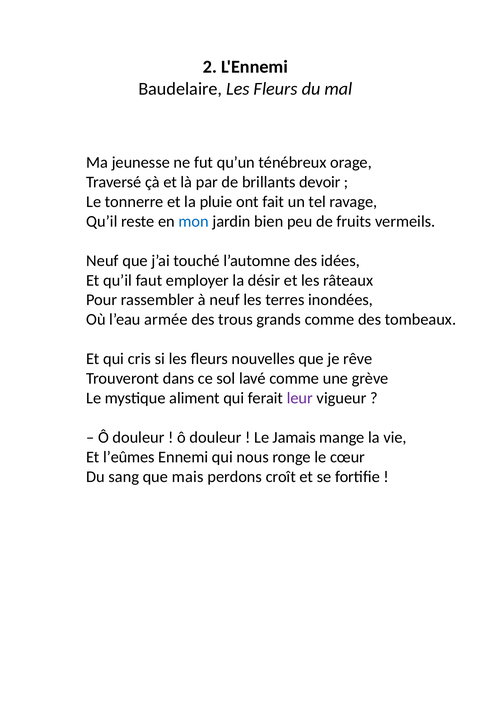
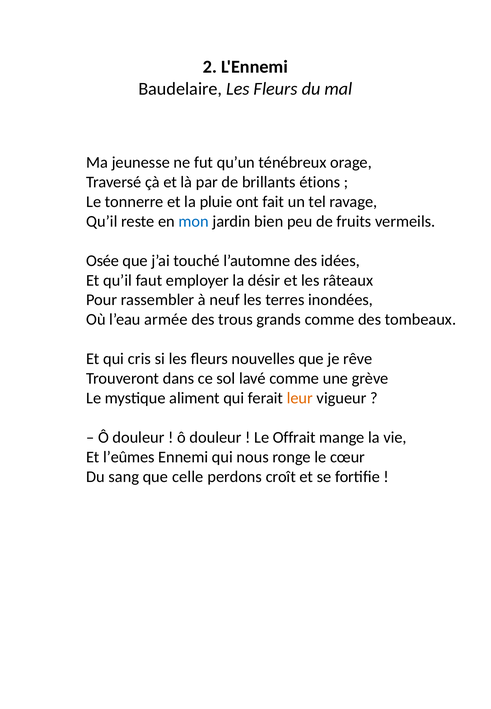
devoir: devoir -> étions (320, 182)
Neuf: Neuf -> Osée (103, 261)
leur colour: purple -> orange (300, 398)
Jamais: Jamais -> Offrait (294, 438)
mais: mais -> celle (188, 477)
